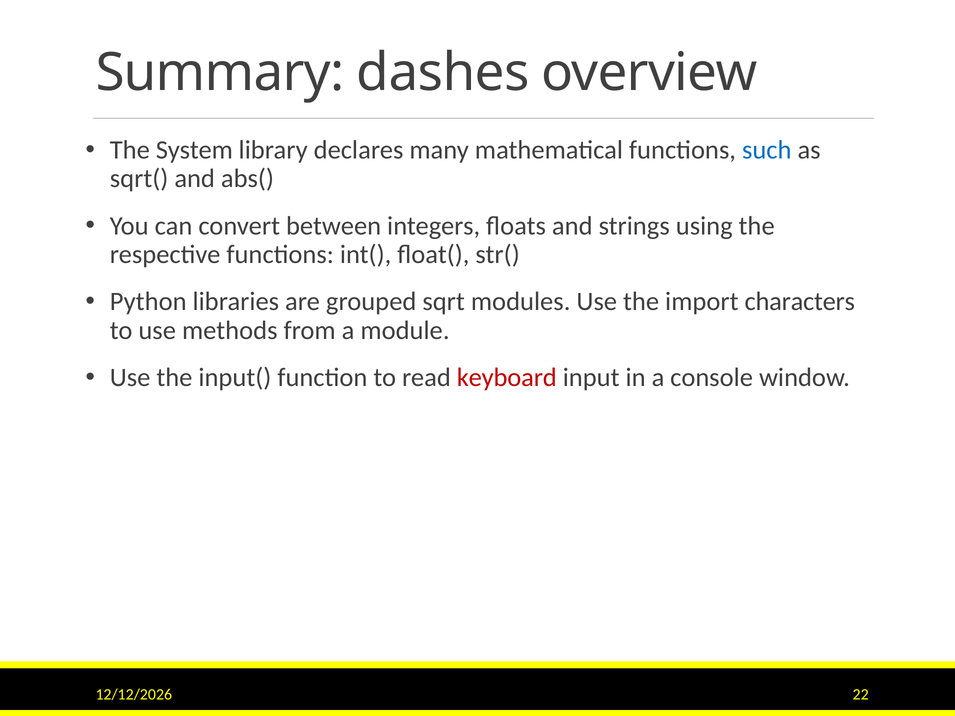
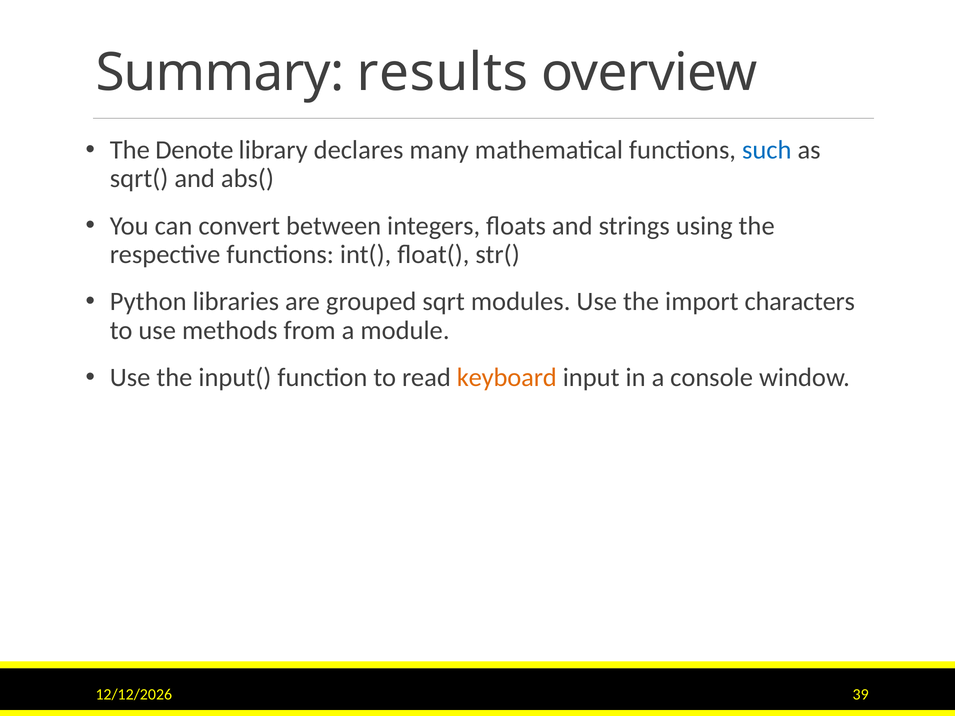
dashes: dashes -> results (443, 73)
System: System -> Denote (194, 150)
keyboard colour: red -> orange (507, 378)
22: 22 -> 39 (861, 695)
